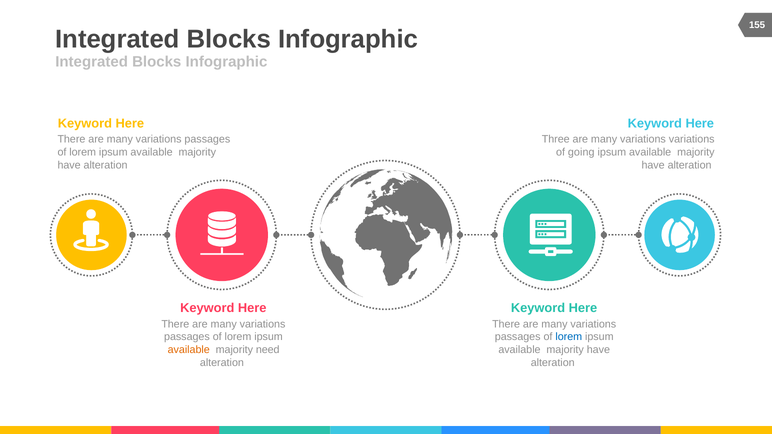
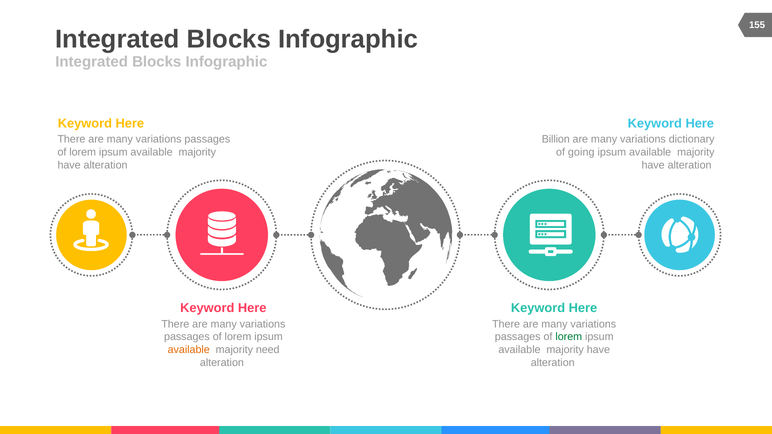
Three: Three -> Billion (556, 139)
variations variations: variations -> dictionary (692, 139)
lorem colour: blue -> green (569, 337)
